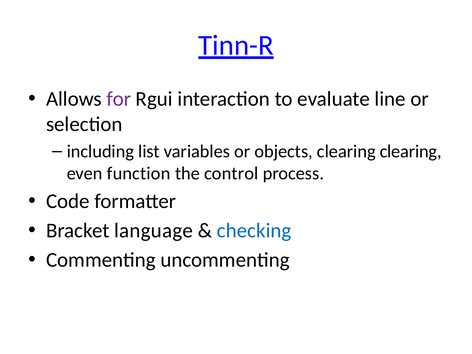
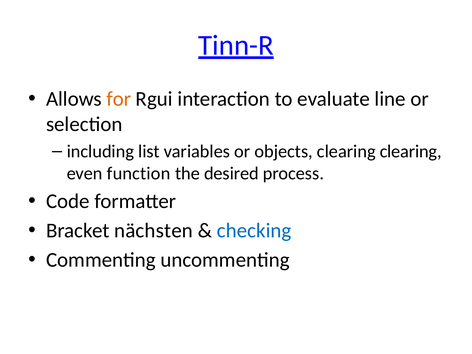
for colour: purple -> orange (119, 99)
control: control -> desired (231, 173)
language: language -> nächsten (154, 231)
